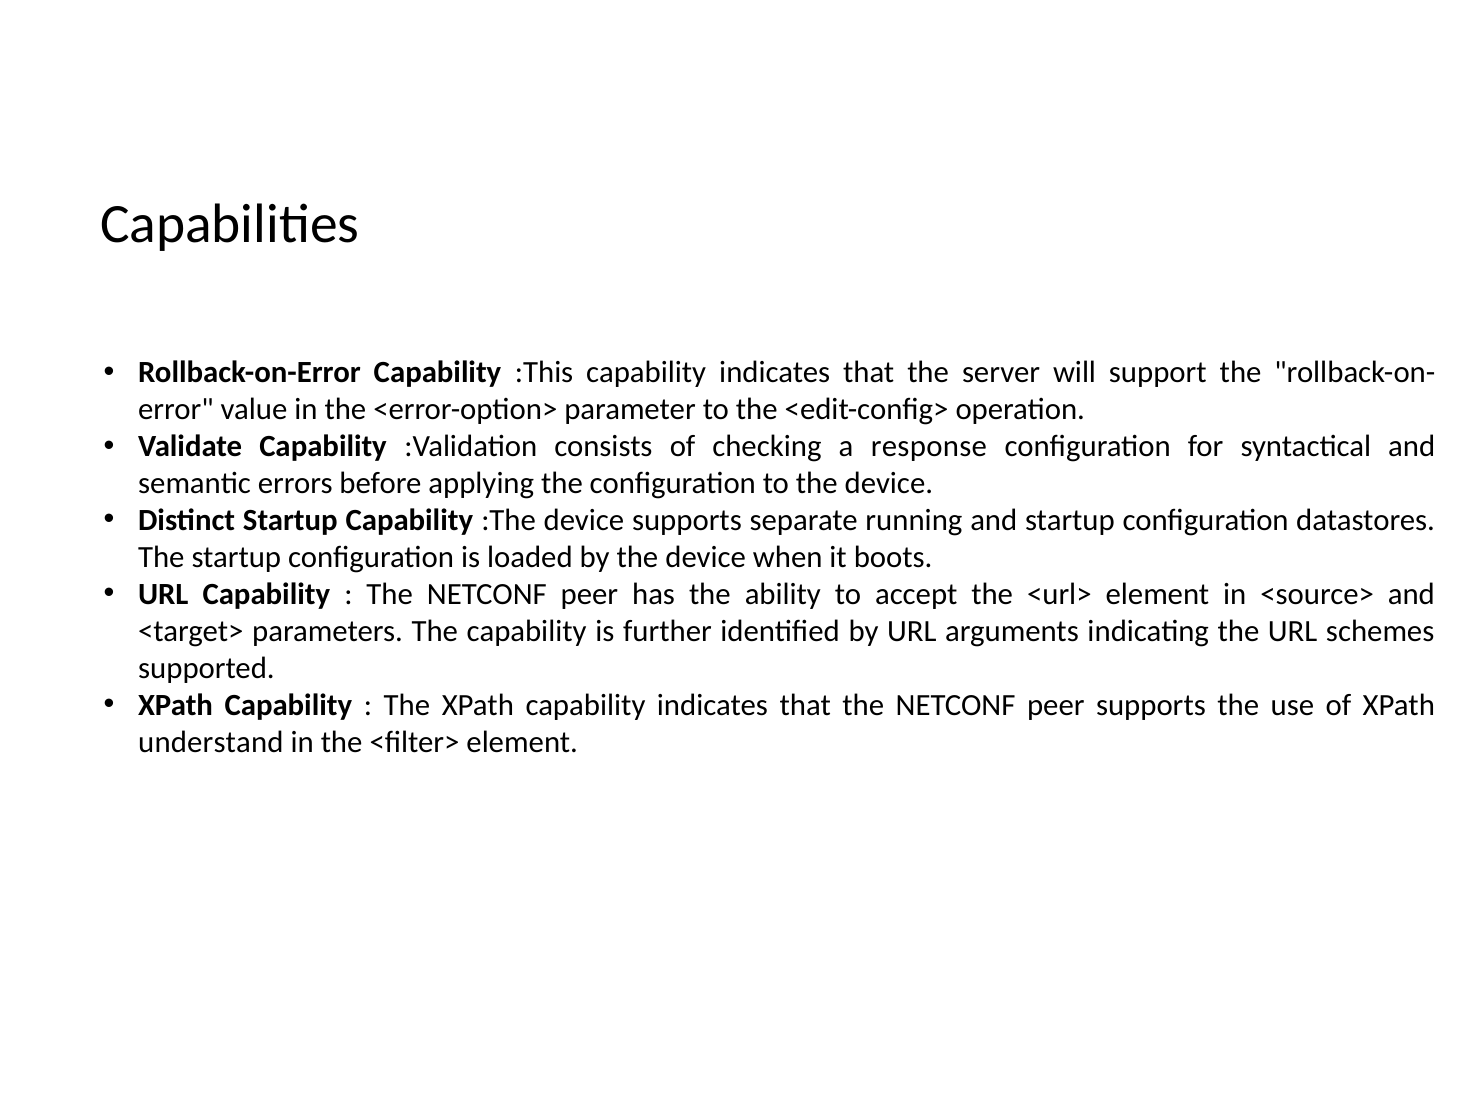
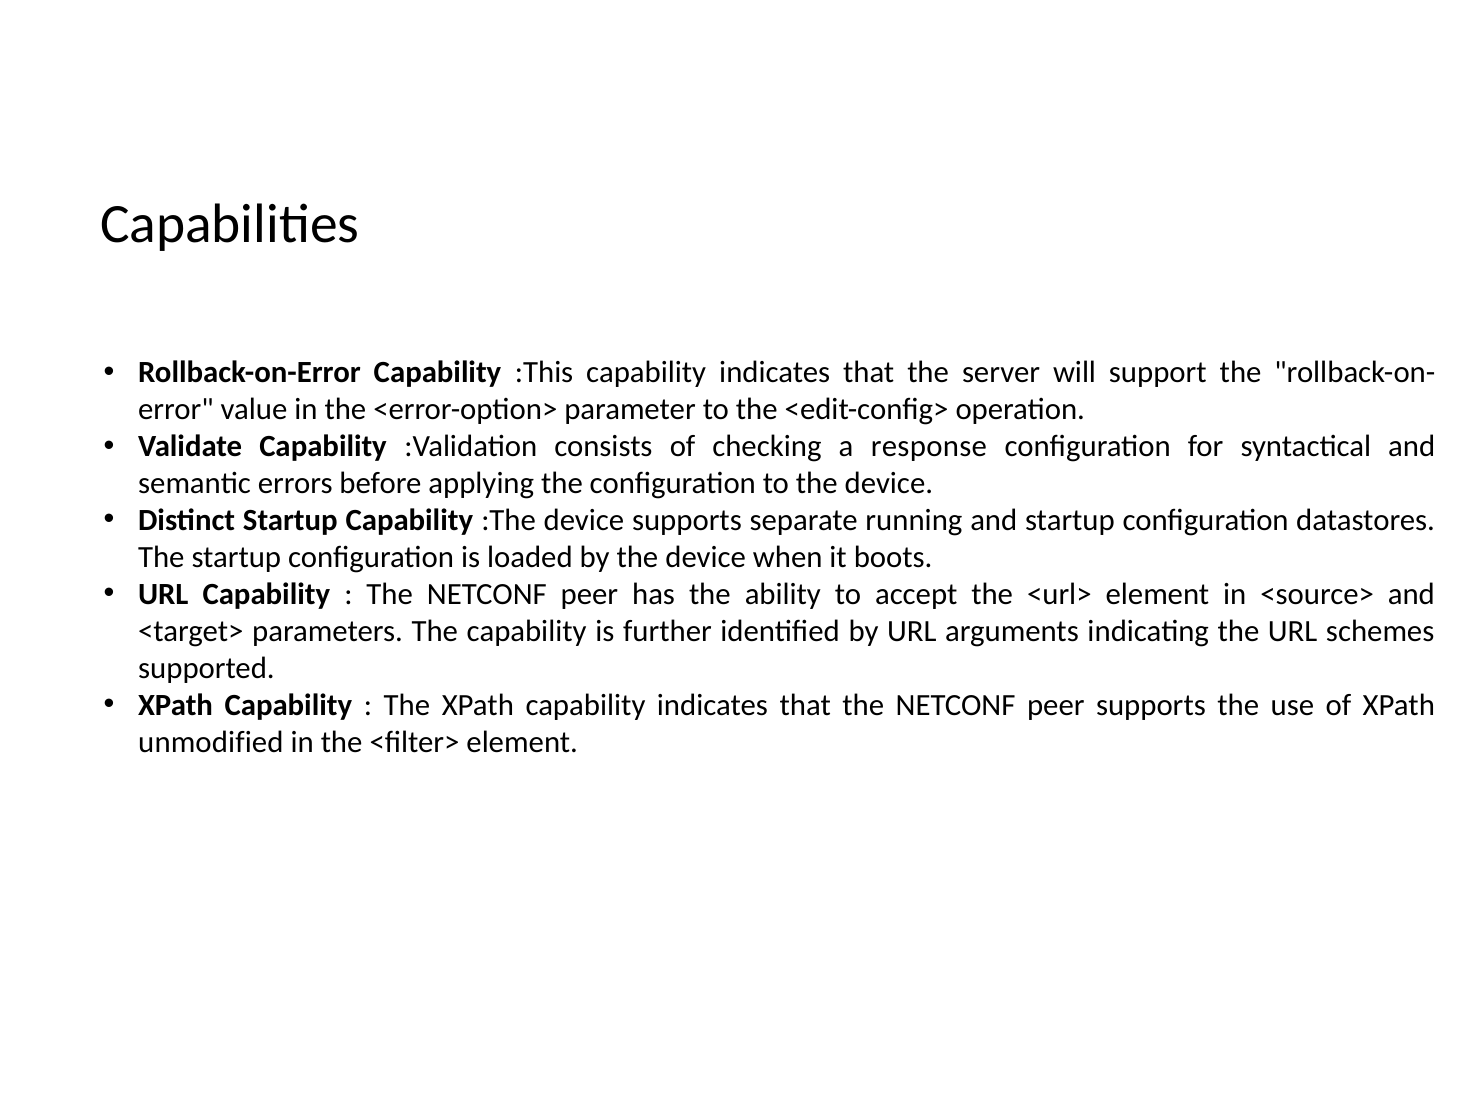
understand: understand -> unmodified (211, 743)
